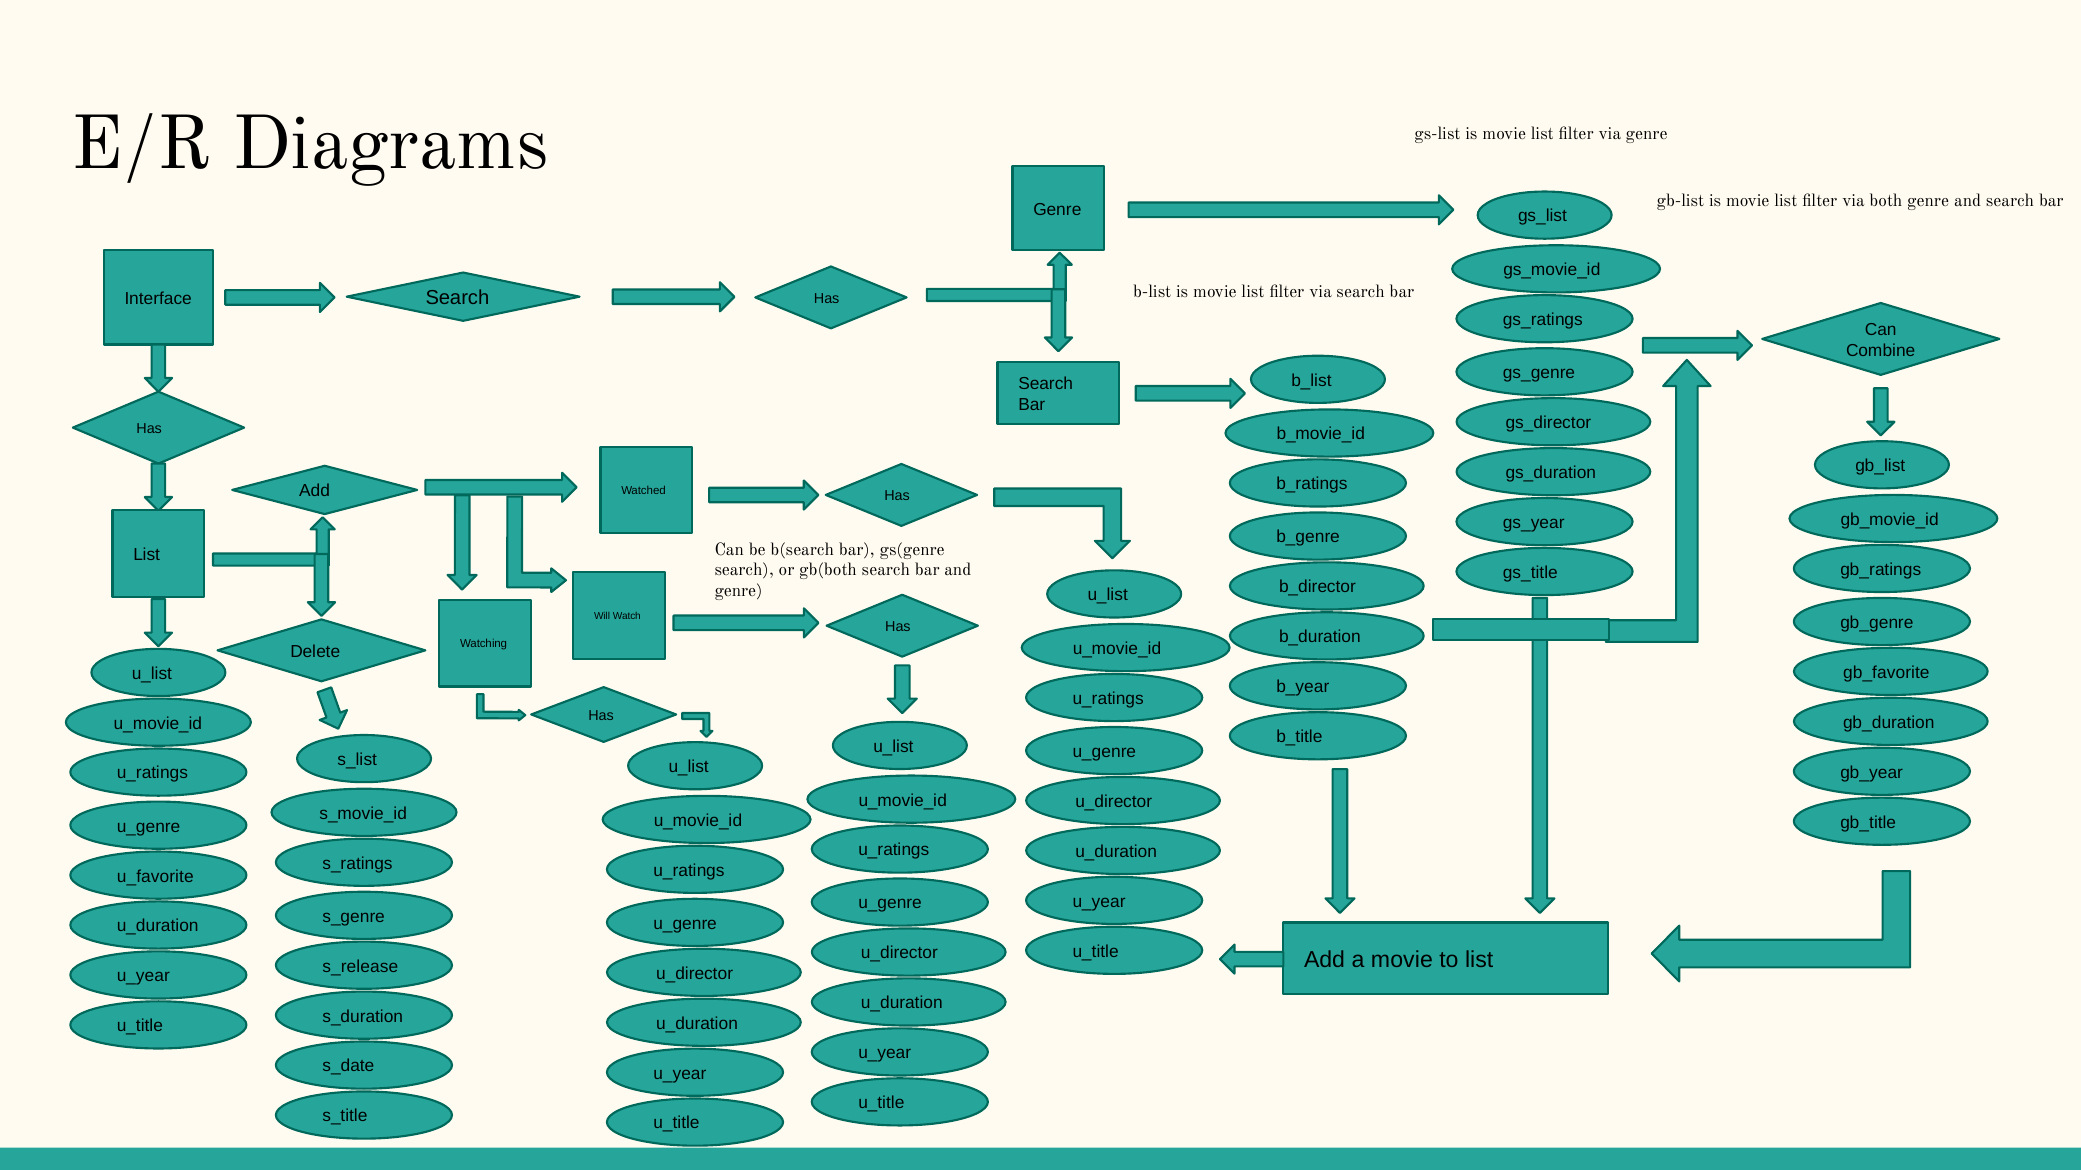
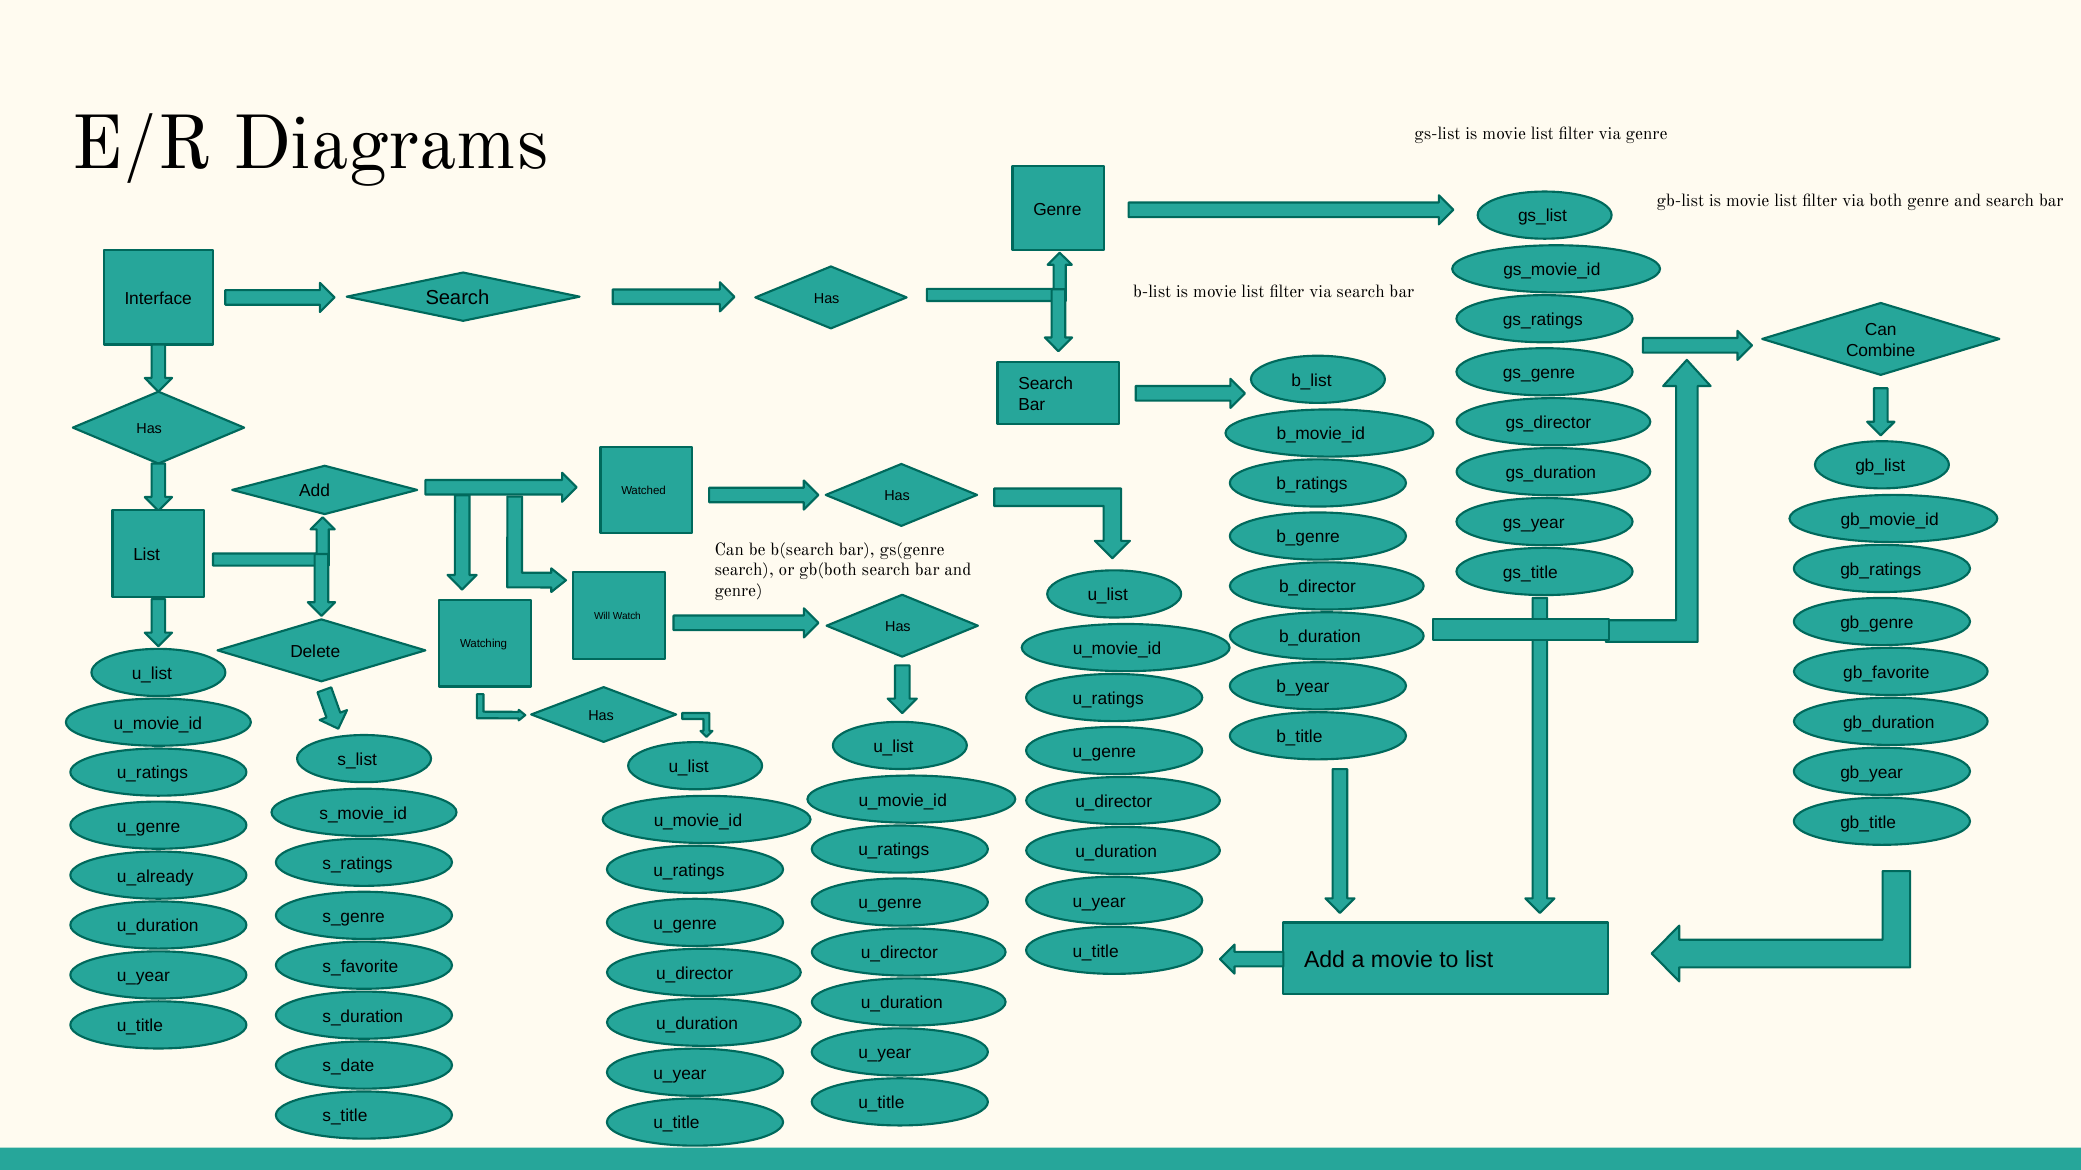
u_favorite: u_favorite -> u_already (155, 877)
s_release: s_release -> s_favorite (360, 967)
